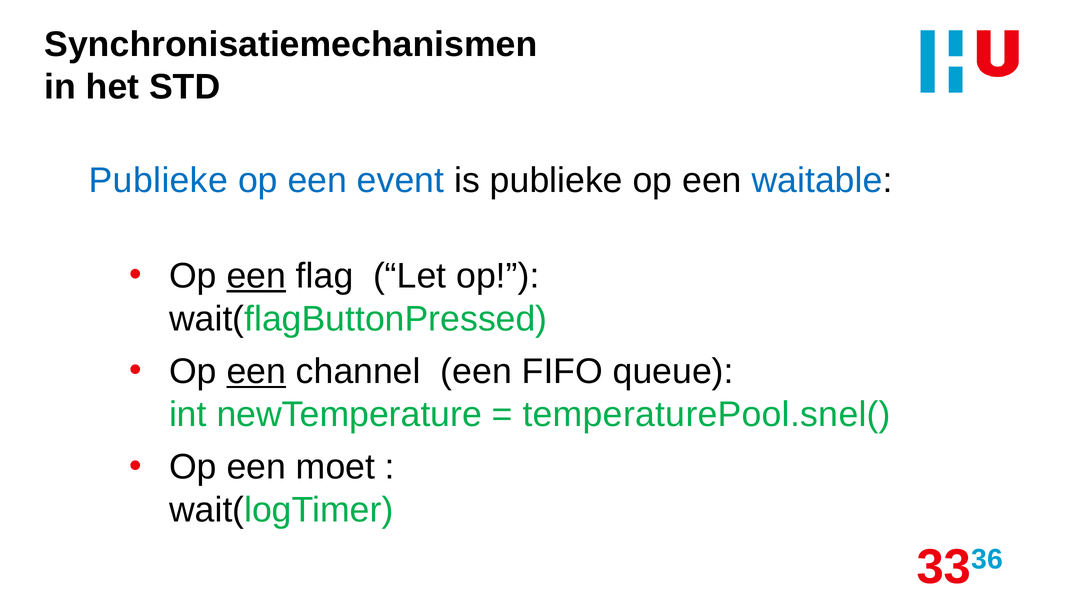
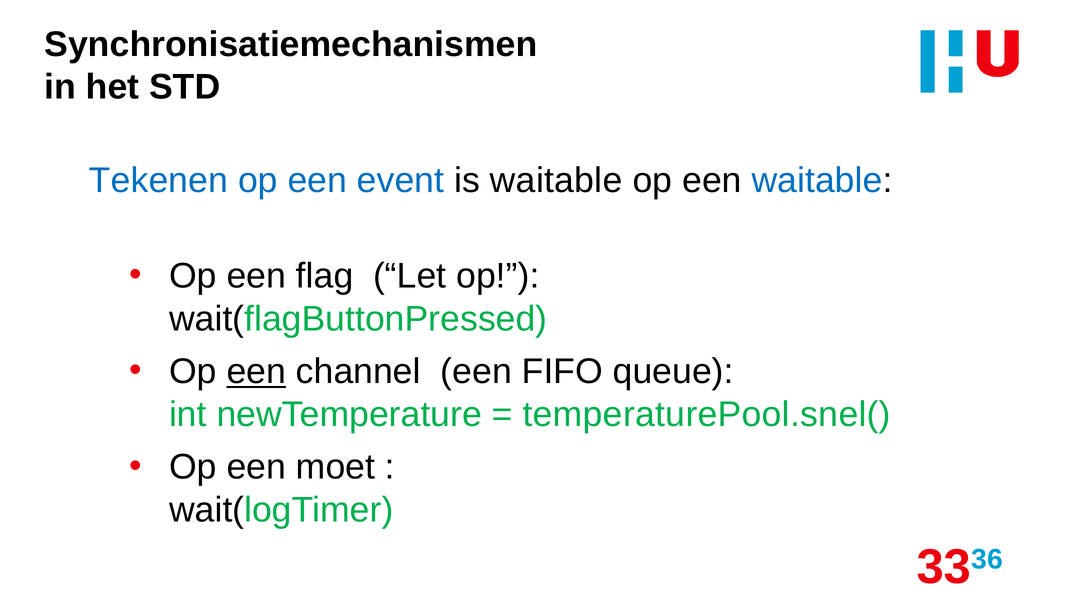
Publieke: Publieke -> Tekenen (159, 180)
is publieke: publieke -> waitable (556, 180)
een underline: present -> none (256, 276)
